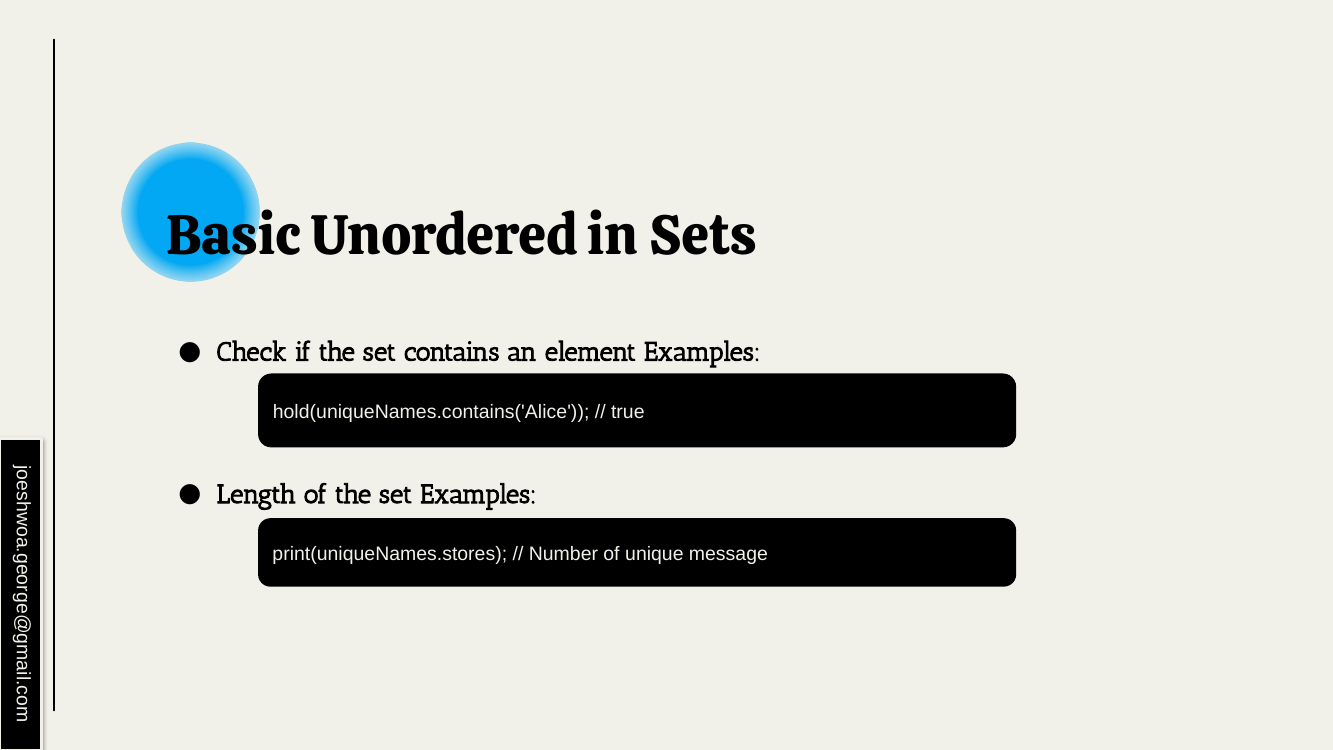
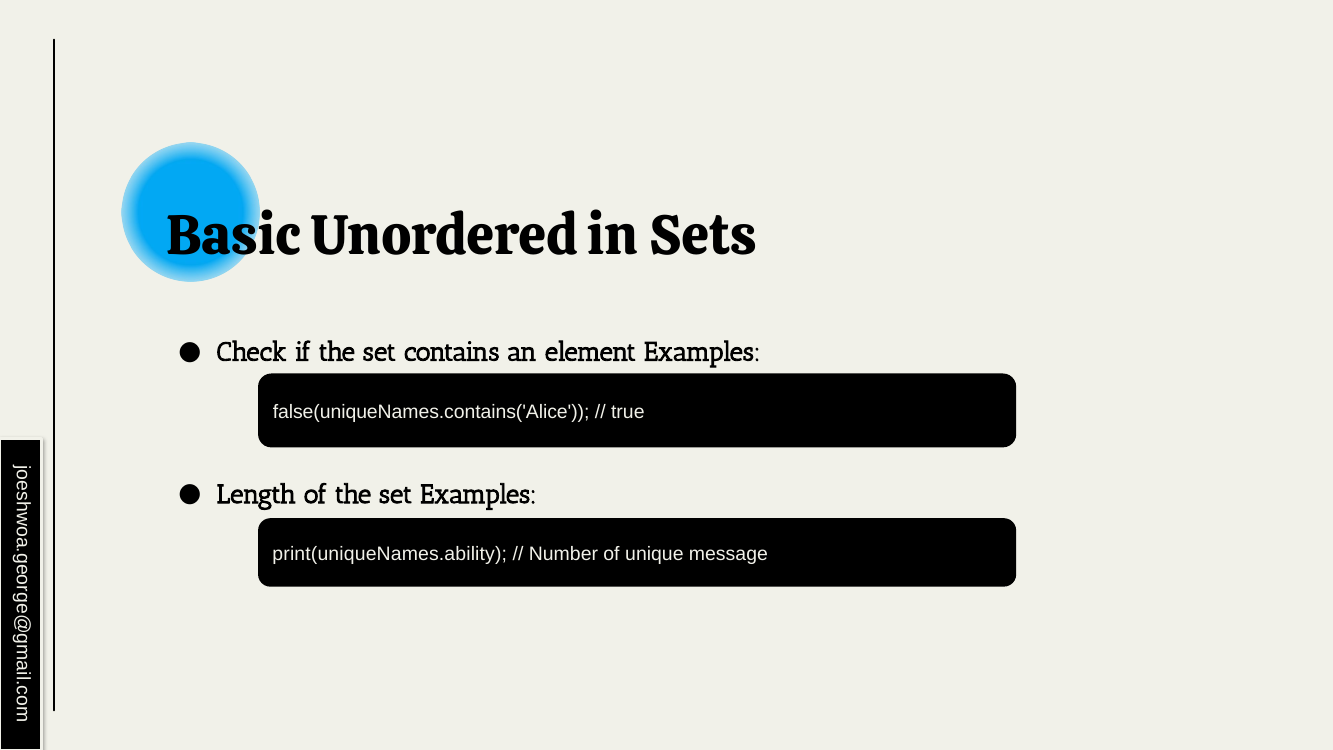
hold(uniqueNames.contains('Alice: hold(uniqueNames.contains('Alice -> false(uniqueNames.contains('Alice (431, 412)
print(uniqueNames.stores: print(uniqueNames.stores -> print(uniqueNames.ability (390, 554)
